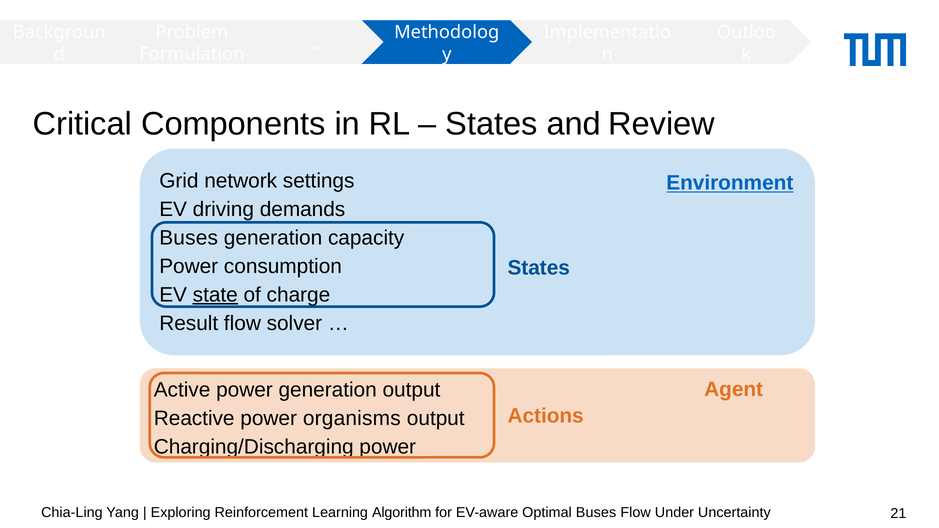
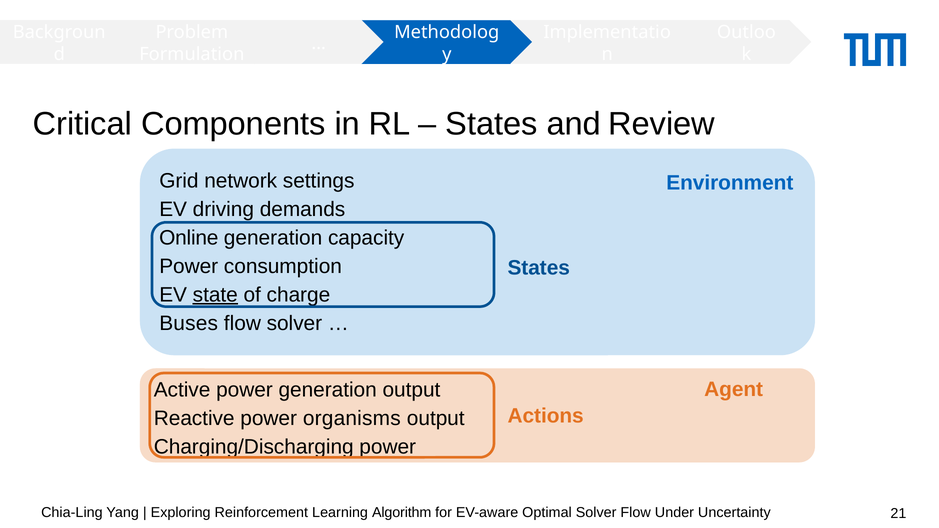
Environment underline: present -> none (730, 183)
Buses: Buses -> Online (189, 238)
Result: Result -> Buses (189, 323)
Optimal Buses: Buses -> Solver (596, 513)
